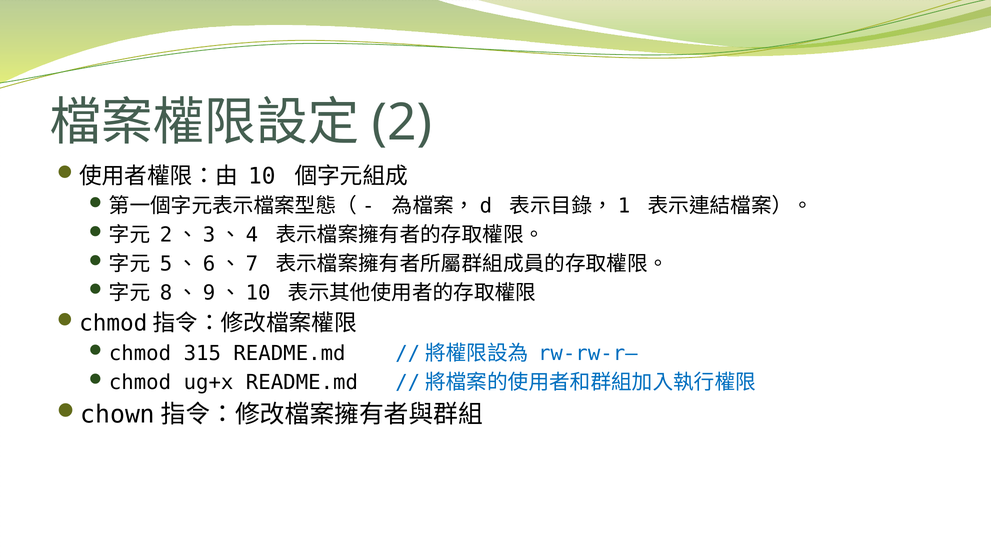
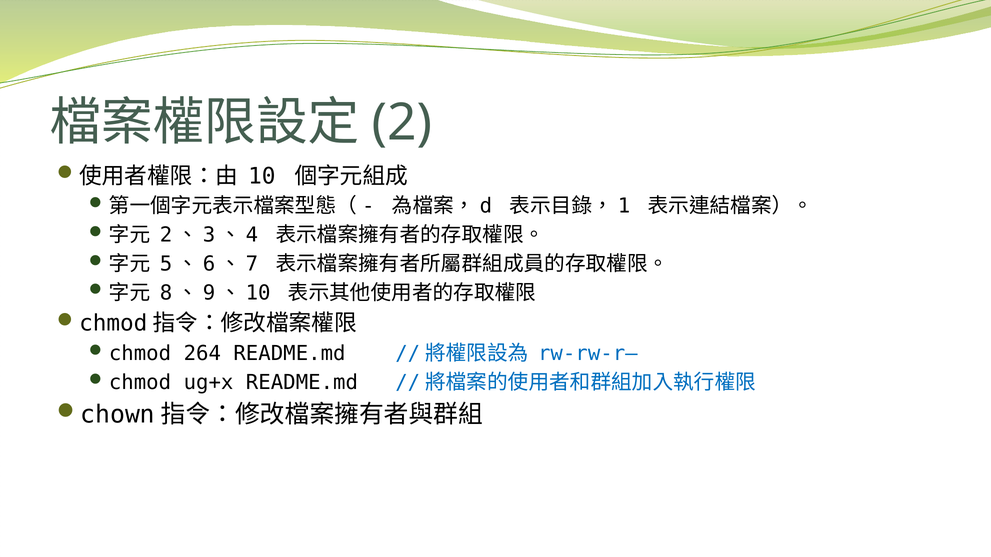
315: 315 -> 264 (202, 354)
